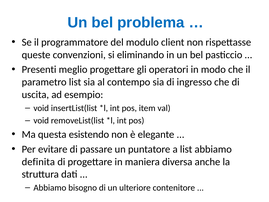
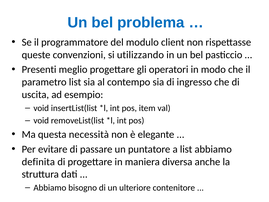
eliminando: eliminando -> utilizzando (140, 55)
esistendo: esistendo -> necessità (89, 134)
